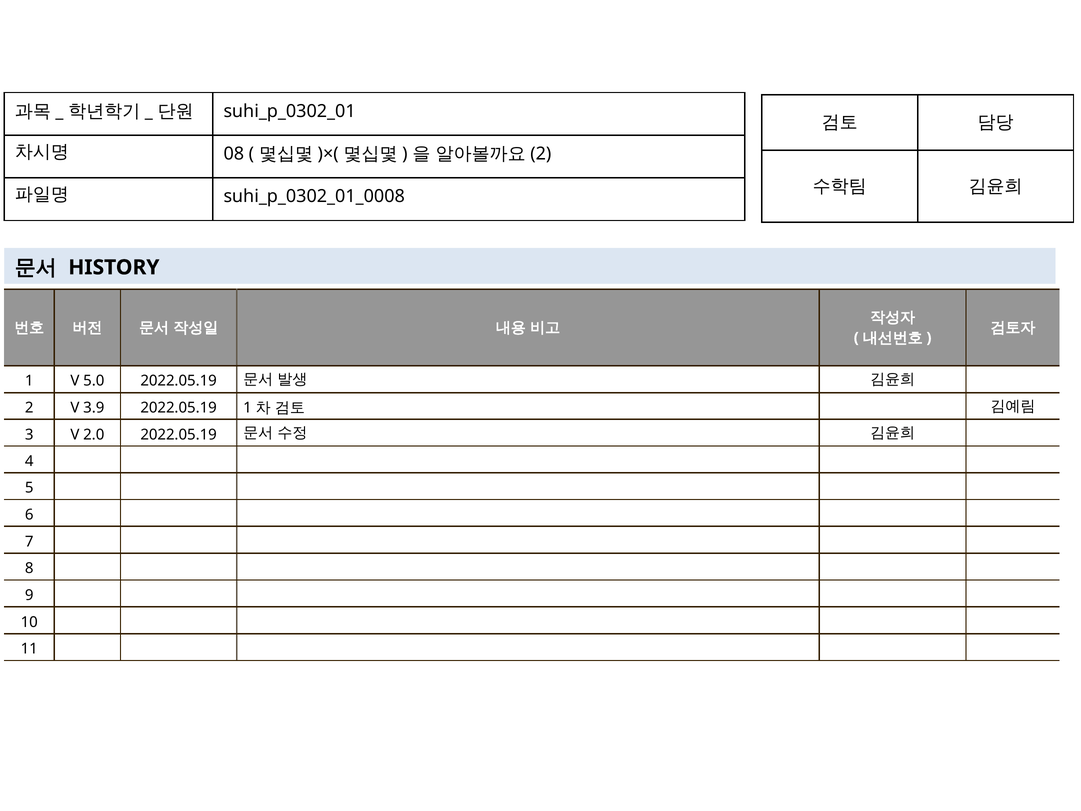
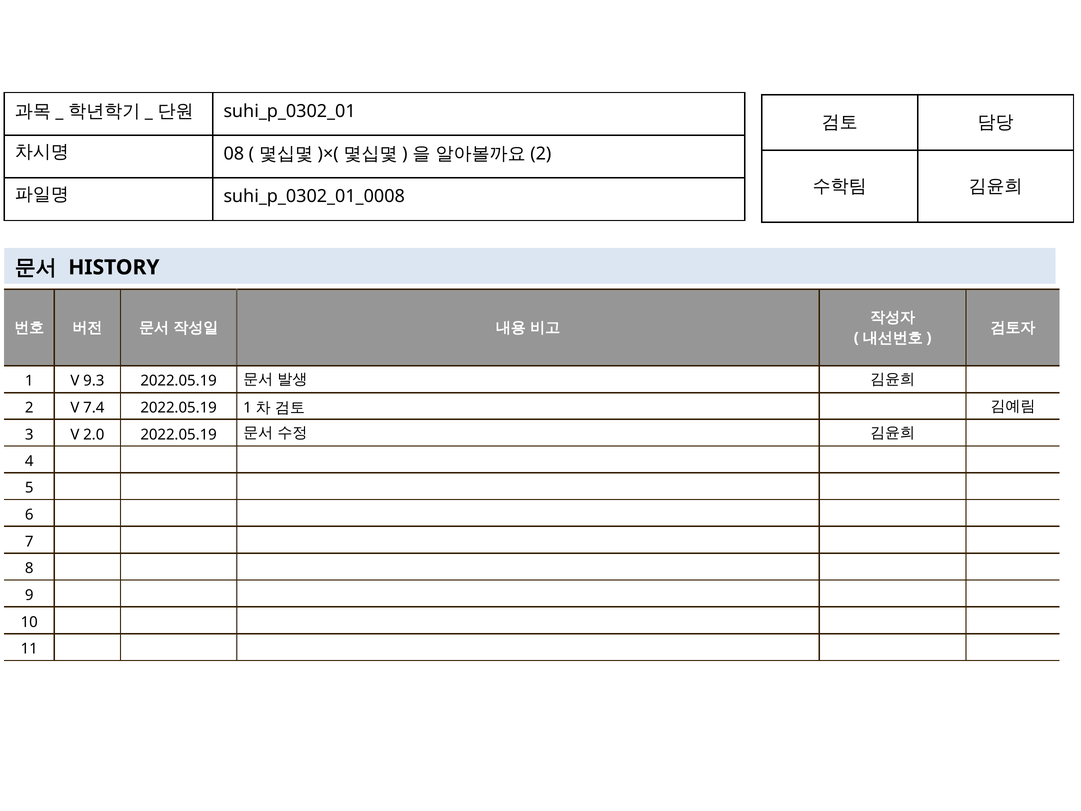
5.0: 5.0 -> 9.3 (94, 381)
3.9: 3.9 -> 7.4 (94, 408)
